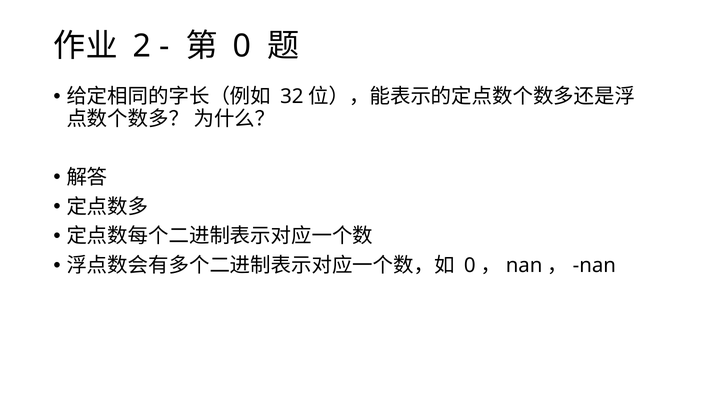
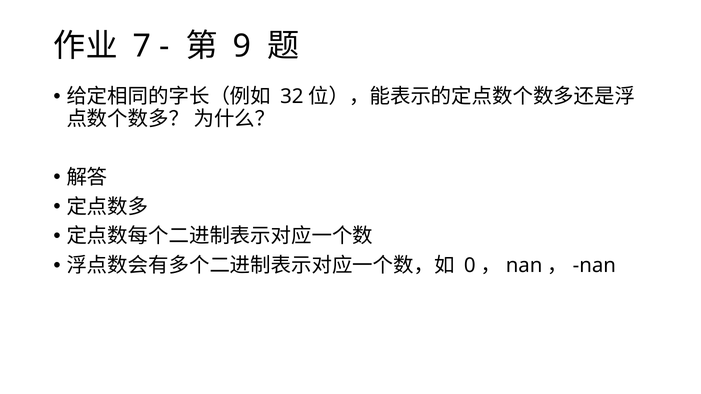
2: 2 -> 7 (142, 46)
0: 0 -> 9 (242, 46)
